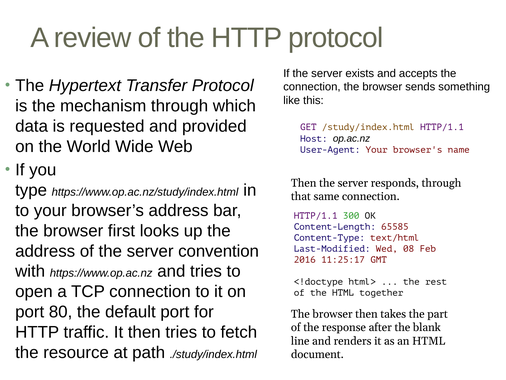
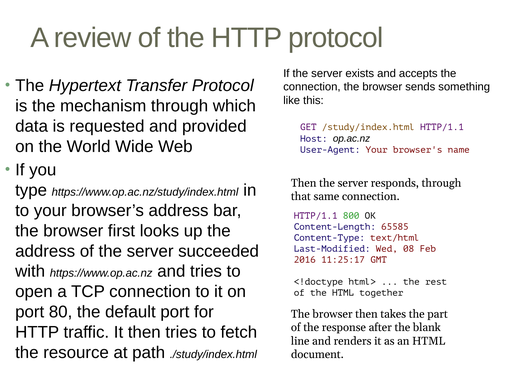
300: 300 -> 800 (351, 216)
convention: convention -> succeeded (219, 251)
